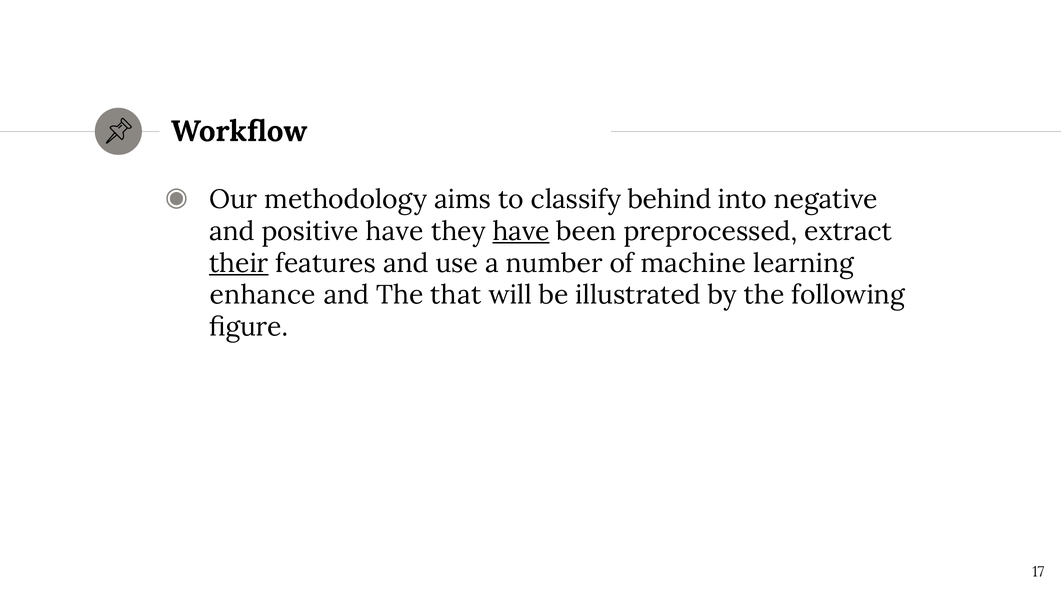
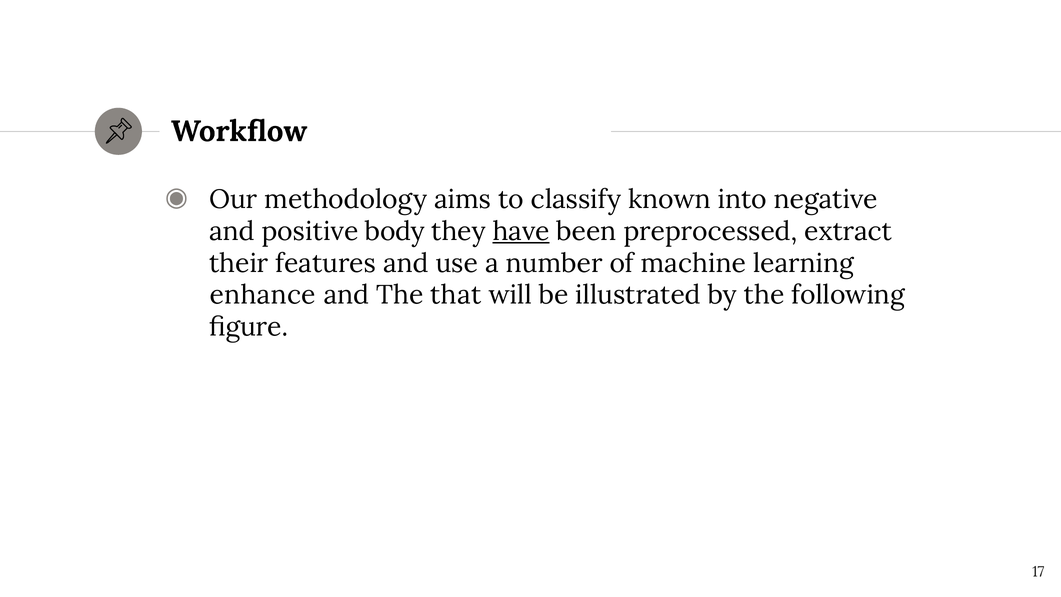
behind: behind -> known (669, 200)
positive have: have -> body (395, 231)
their underline: present -> none (239, 263)
